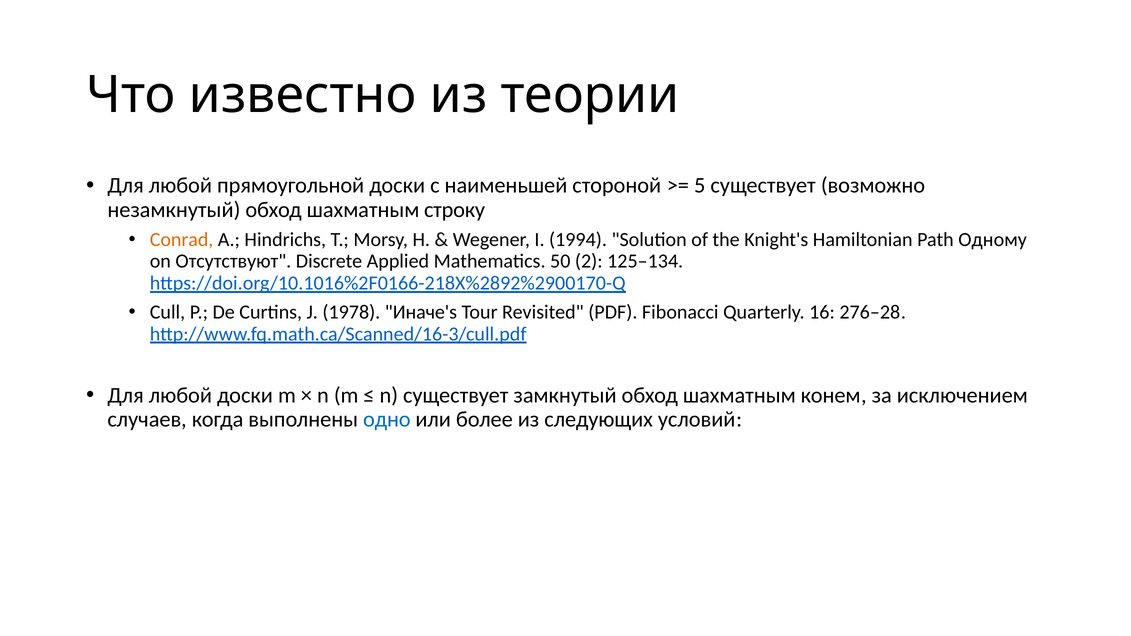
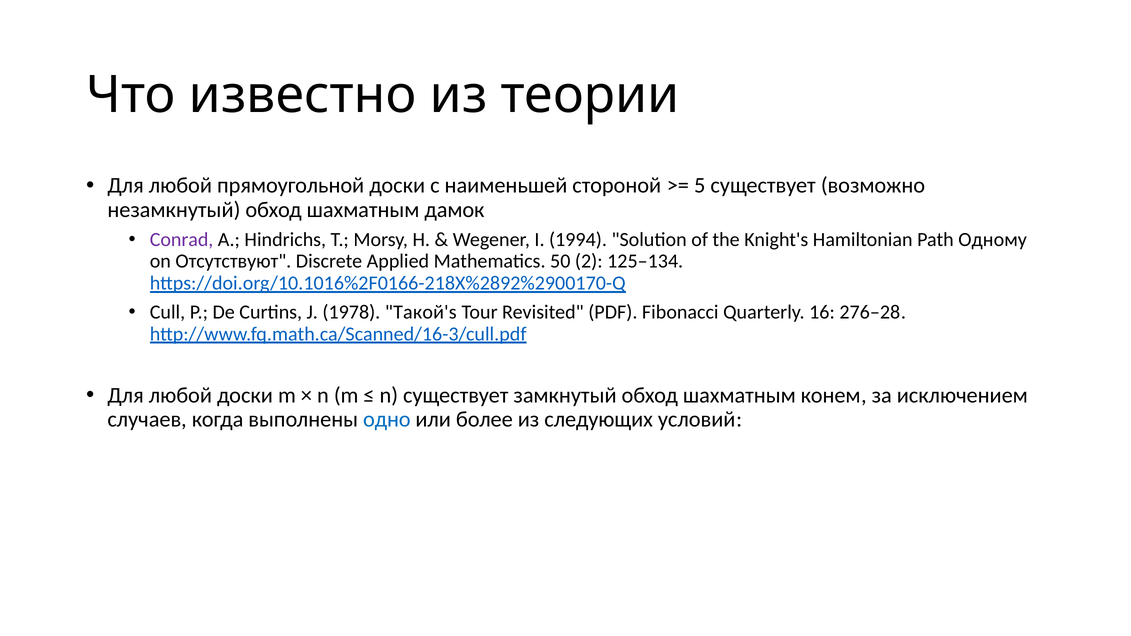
строку: строку -> дамок (454, 210)
Conrad colour: orange -> purple (182, 240)
Иначе's: Иначе's -> Такой's (421, 312)
